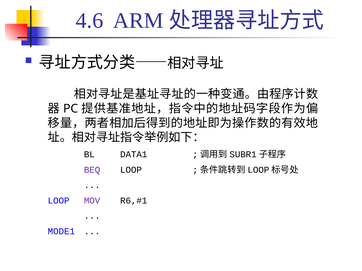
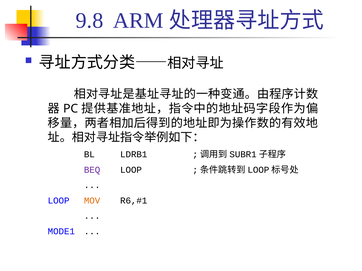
4.6: 4.6 -> 9.8 (90, 21)
DATA1: DATA1 -> LDRB1 (134, 155)
MOV colour: purple -> orange (92, 201)
